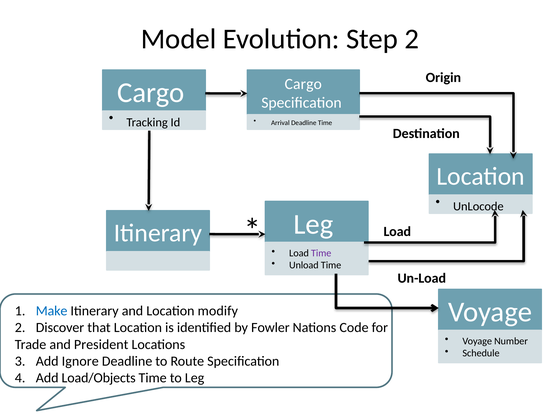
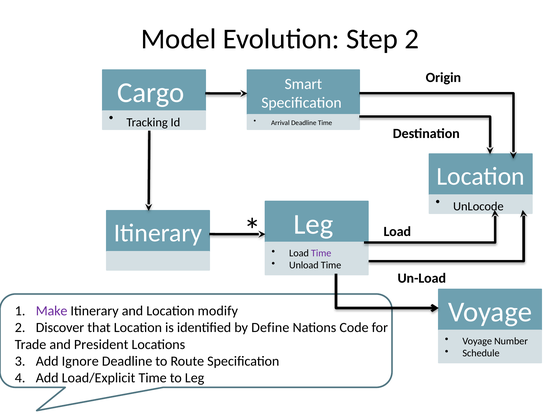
Cargo: Cargo -> Smart (303, 84)
Make colour: blue -> purple (52, 311)
Fowler: Fowler -> Define (270, 328)
Load/Objects: Load/Objects -> Load/Explicit (99, 378)
